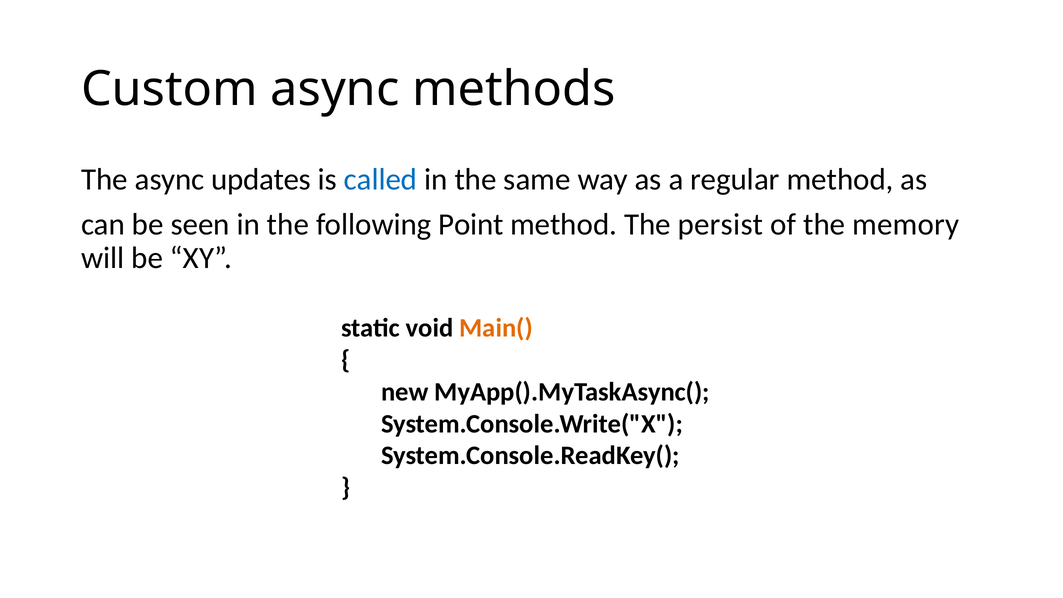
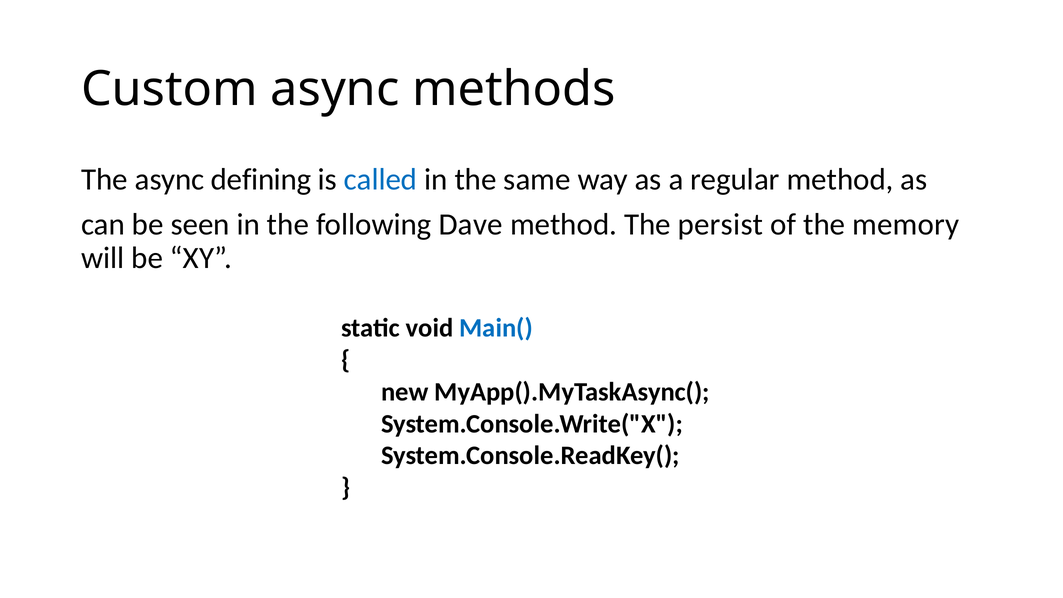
updates: updates -> defining (261, 180)
Point: Point -> Dave (471, 224)
Main( colour: orange -> blue (496, 328)
